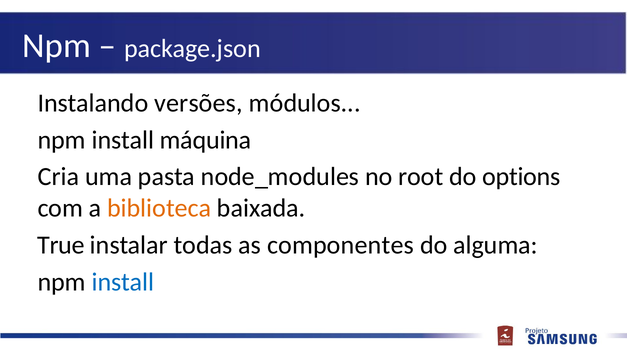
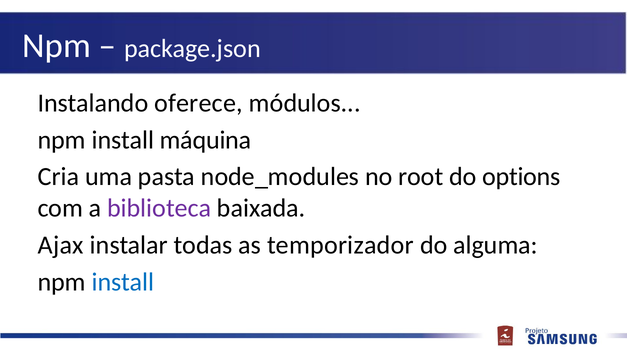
versões: versões -> oferece (199, 103)
biblioteca colour: orange -> purple (159, 208)
True: True -> Ajax (61, 245)
componentes: componentes -> temporizador (340, 245)
